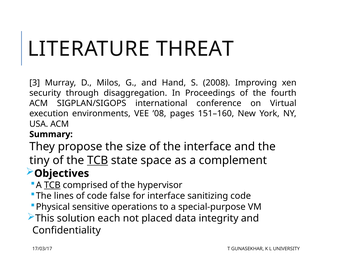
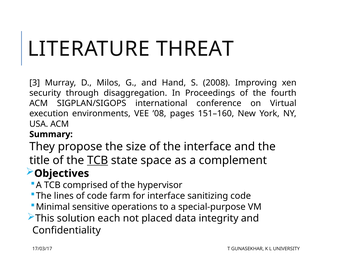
tiny: tiny -> title (40, 160)
TCB underline: present -> none (52, 185)
false: false -> farm (120, 196)
Physical: Physical -> Minimal (53, 207)
